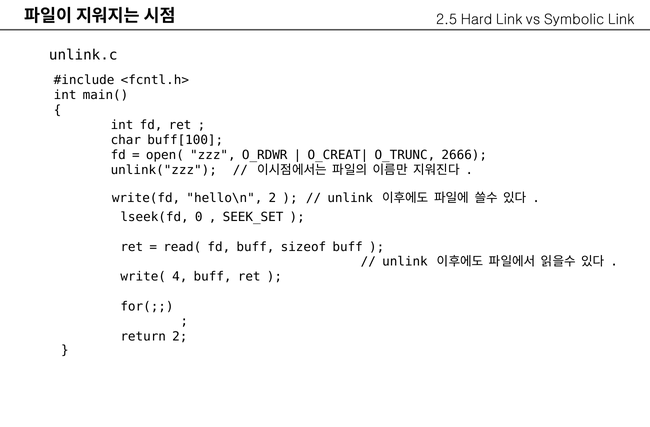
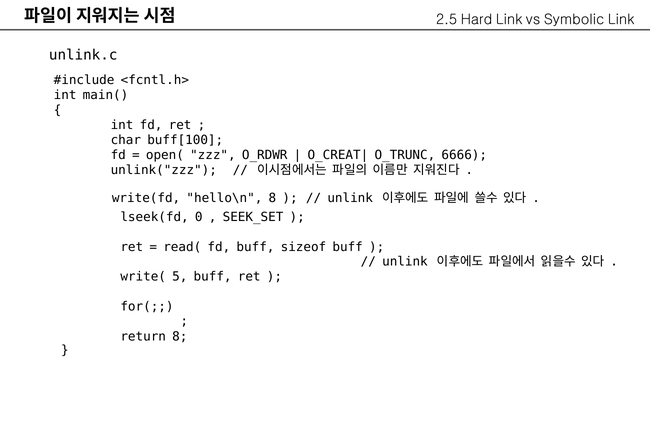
2666: 2666 -> 6666 (464, 155)
hello\n 2: 2 -> 8 (272, 198)
4: 4 -> 5 (180, 276)
return 2: 2 -> 8 (180, 336)
